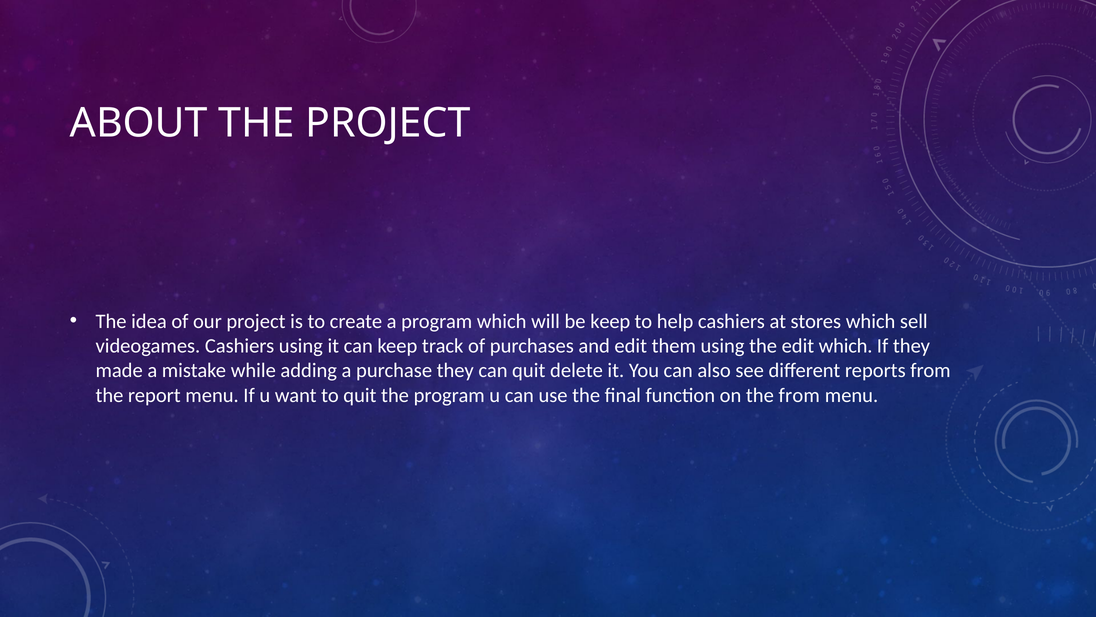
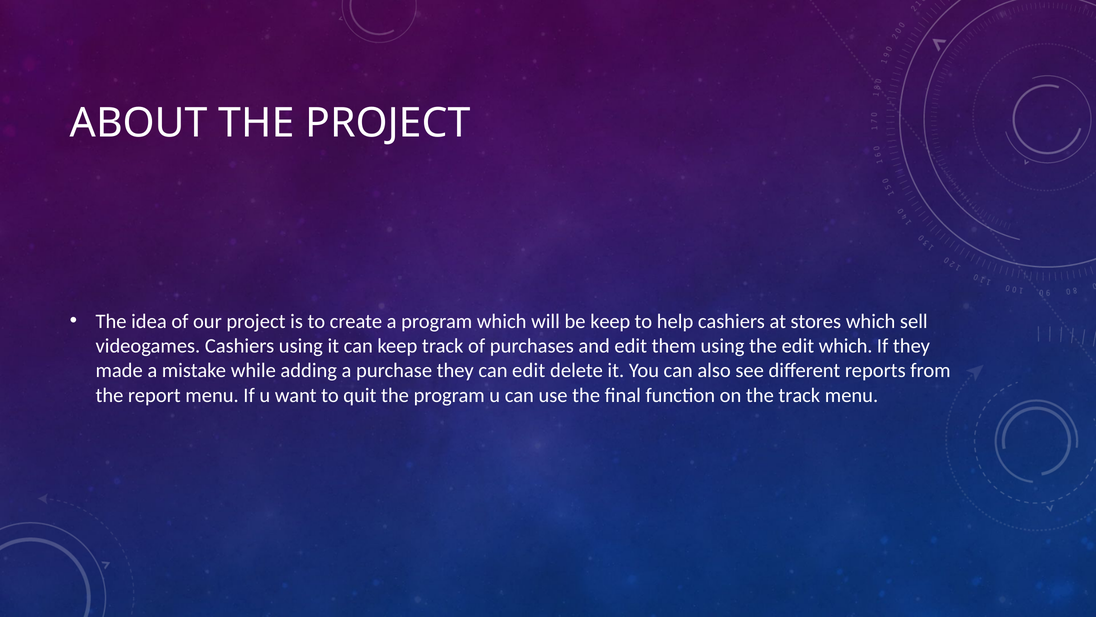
can quit: quit -> edit (529, 370)
the from: from -> track (799, 395)
